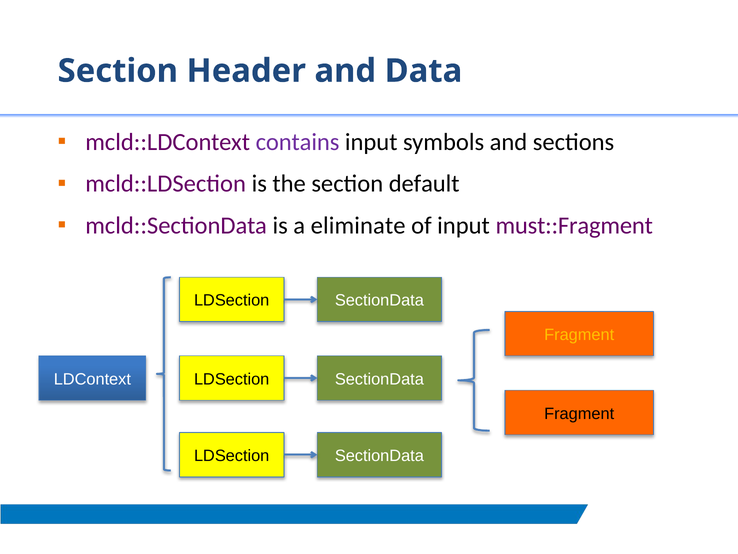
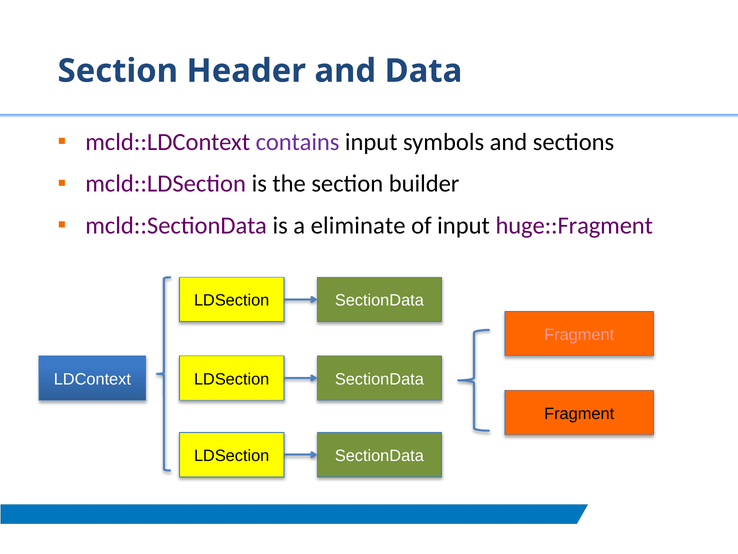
default: default -> builder (424, 184)
must::Fragment: must::Fragment -> huge::Fragment (574, 226)
Fragment colour: yellow -> pink (579, 334)
